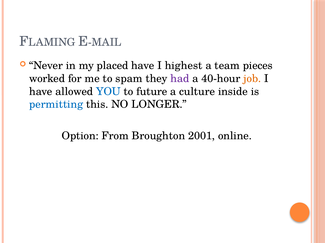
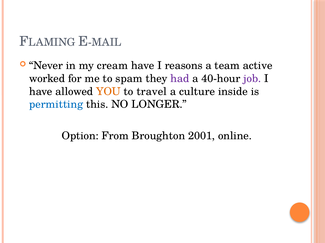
placed: placed -> cream (112, 66)
highest: highest -> reasons (184, 66)
pieces: pieces -> active (258, 66)
job colour: orange -> purple (252, 79)
YOU colour: blue -> orange (108, 92)
future: future -> travel (152, 92)
